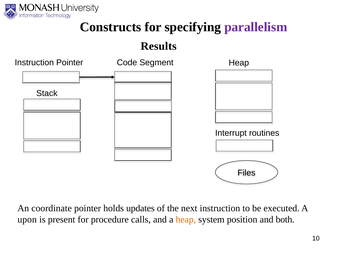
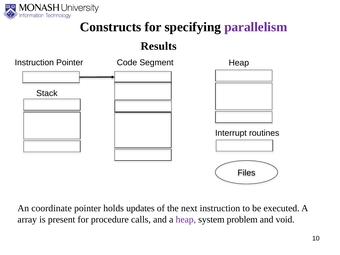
upon: upon -> array (27, 219)
heap colour: orange -> purple (186, 219)
position: position -> problem (242, 219)
both: both -> void (285, 219)
